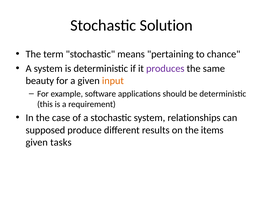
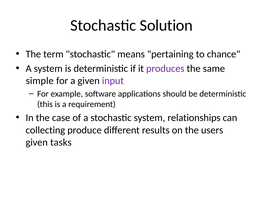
beauty: beauty -> simple (40, 81)
input colour: orange -> purple (113, 81)
supposed: supposed -> collecting (45, 130)
items: items -> users (212, 130)
